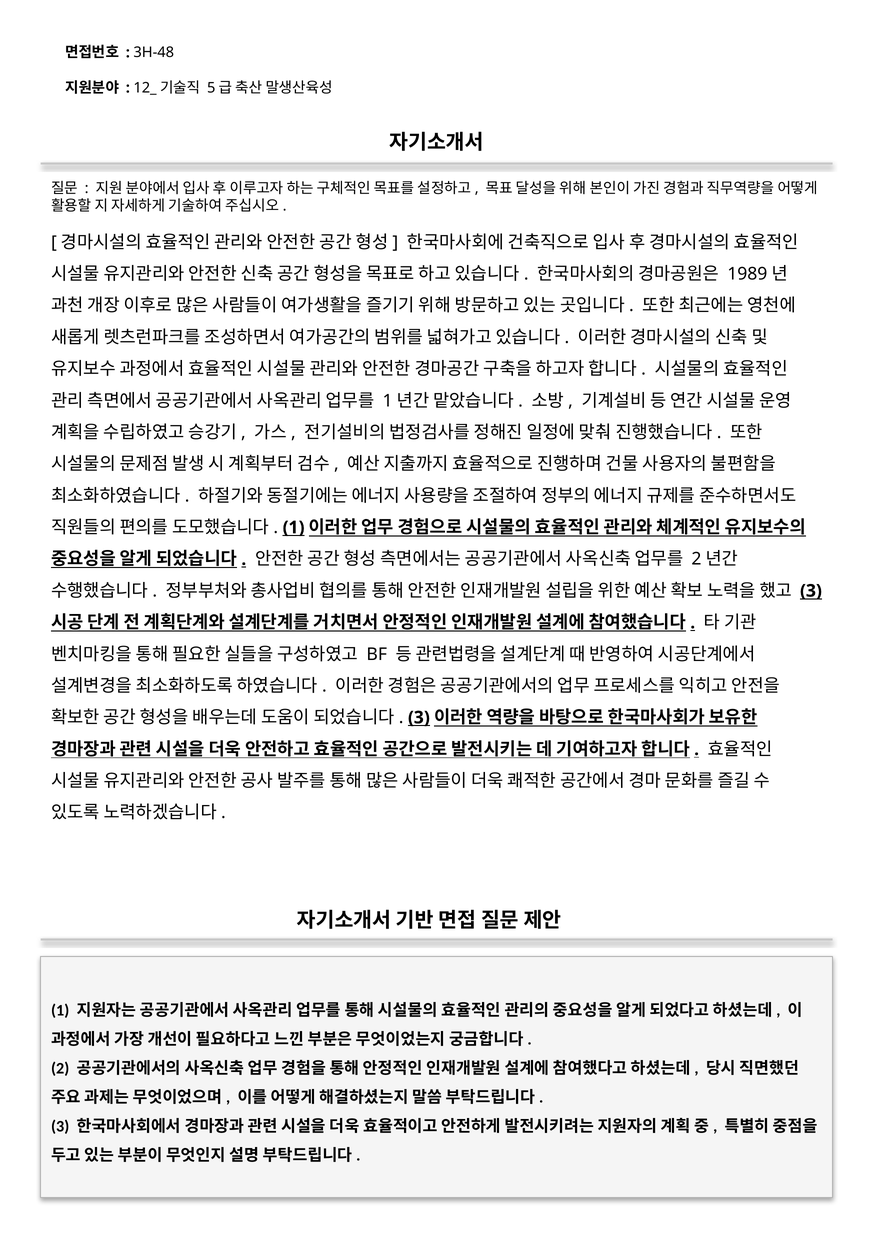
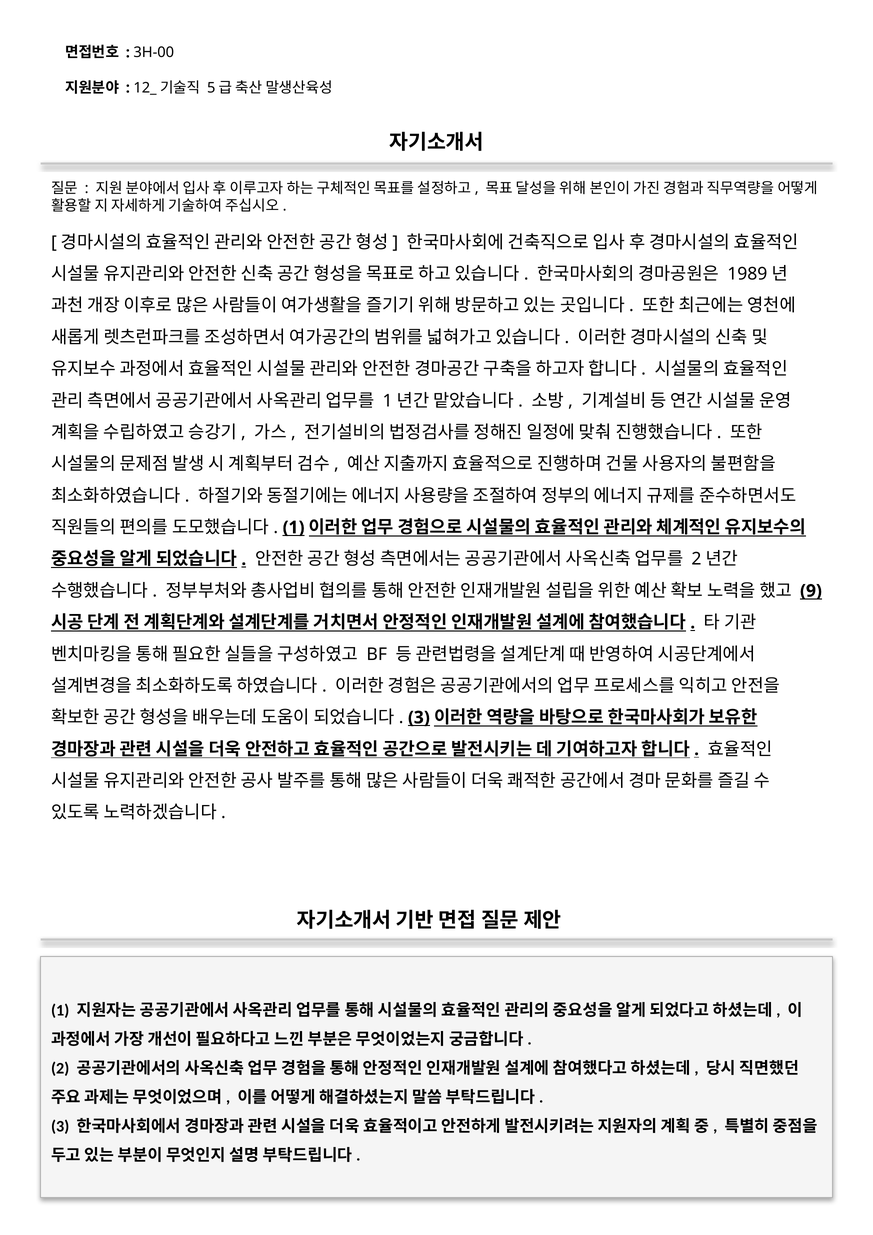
3H-48: 3H-48 -> 3H-00 (154, 52)
3: 3 -> 9 (811, 591)
